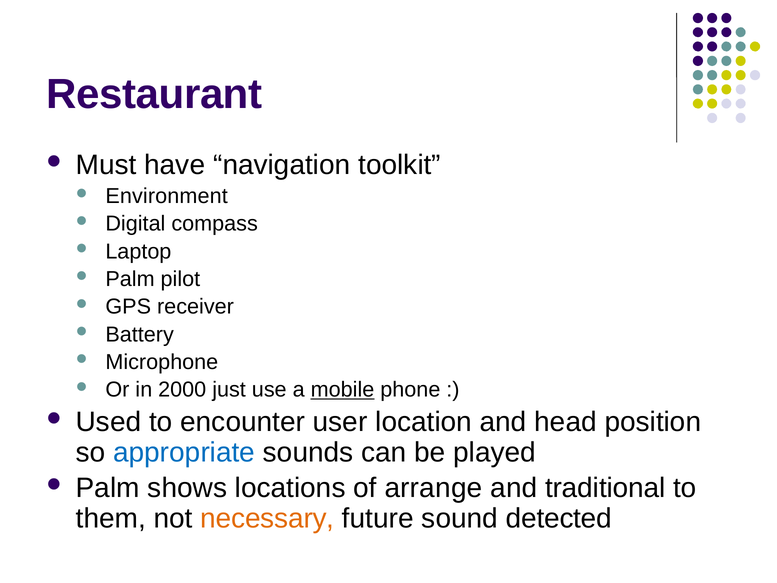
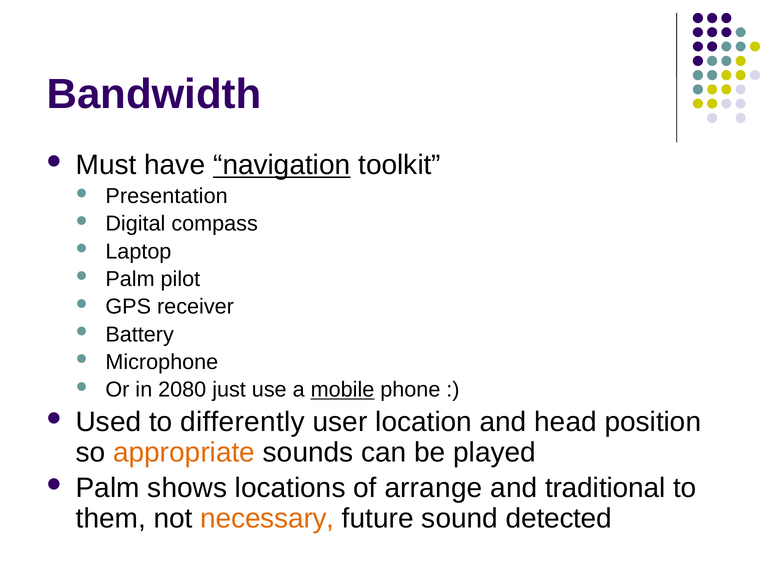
Restaurant: Restaurant -> Bandwidth (154, 94)
navigation underline: none -> present (282, 165)
Environment: Environment -> Presentation (167, 196)
2000: 2000 -> 2080 (182, 389)
encounter: encounter -> differently (243, 422)
appropriate colour: blue -> orange (184, 452)
